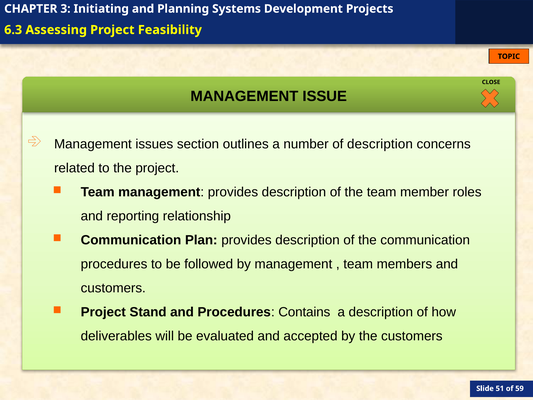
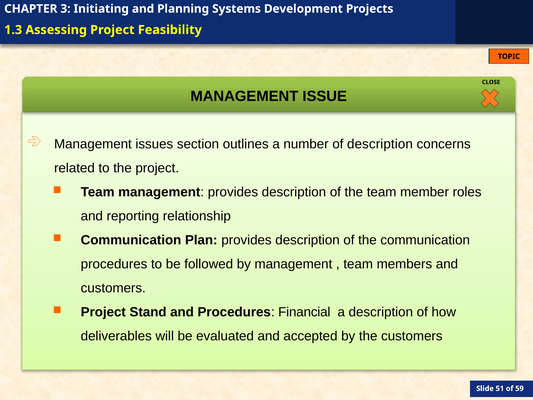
6.3: 6.3 -> 1.3 (13, 30)
Contains: Contains -> Financial (304, 312)
